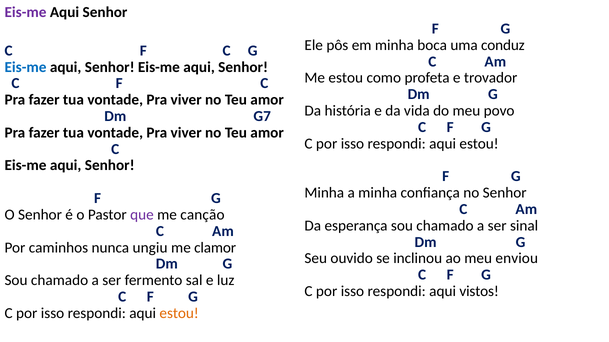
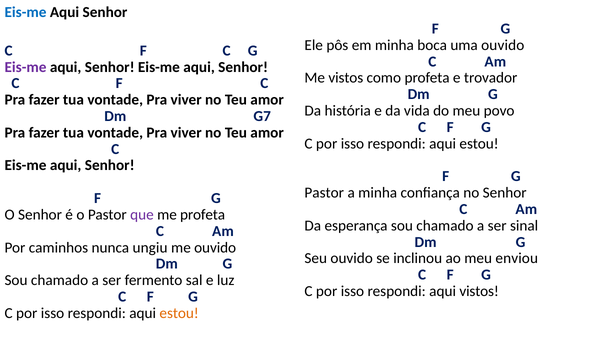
Eis-me colour: purple -> blue (26, 12)
uma conduz: conduz -> ouvido (503, 45)
Eis-me colour: blue -> purple (26, 67)
Me estou: estou -> vistos (346, 78)
Minha: Minha -> Pastor (324, 193)
me canção: canção -> profeta (203, 215)
me clamor: clamor -> ouvido (215, 248)
